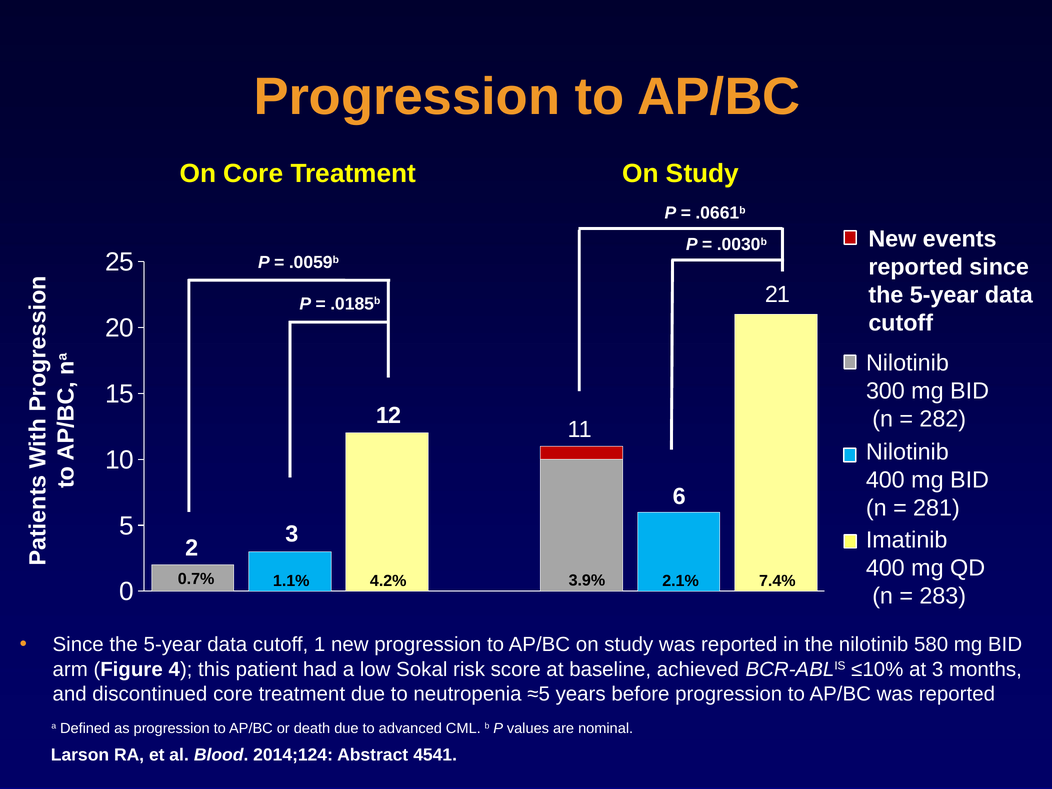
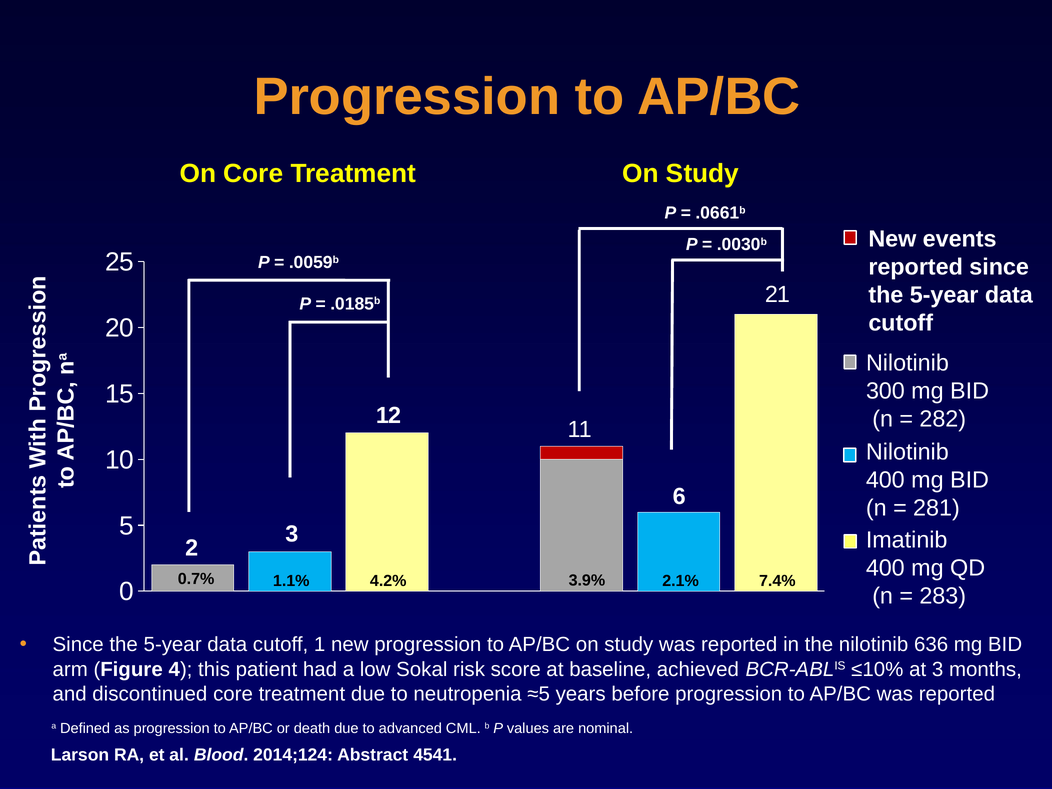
580: 580 -> 636 (931, 645)
